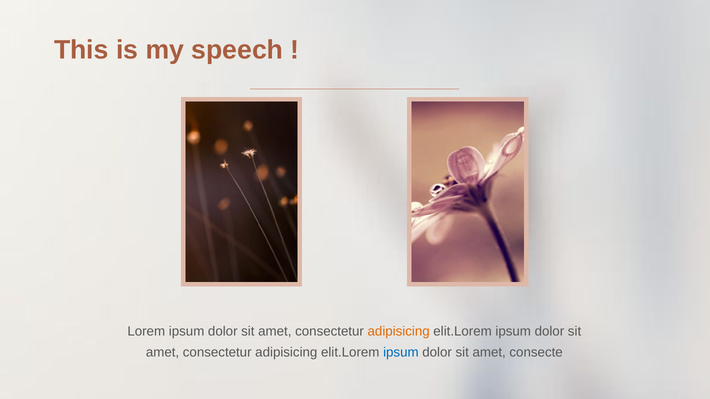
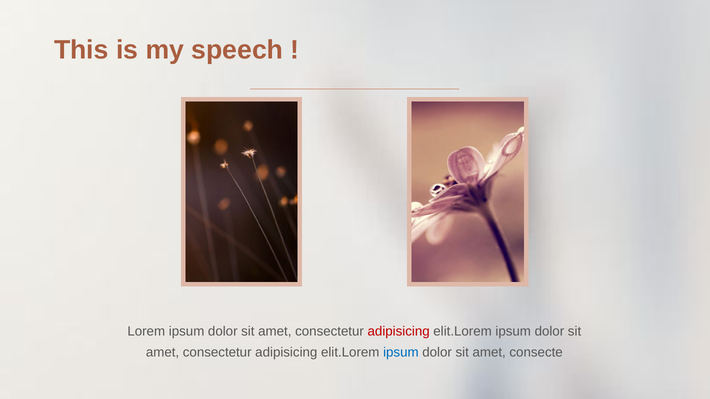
adipisicing colour: orange -> red (399, 332)
